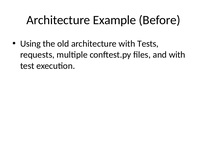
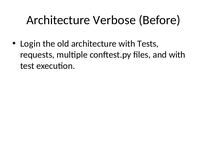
Example: Example -> Verbose (114, 20)
Using: Using -> Login (30, 43)
